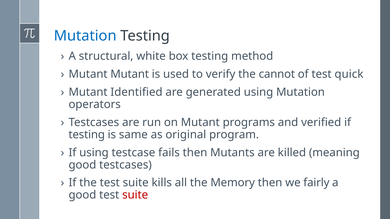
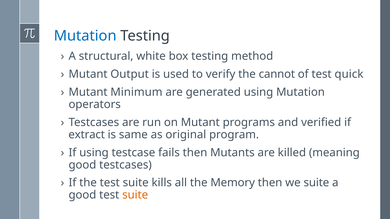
Mutant Mutant: Mutant -> Output (130, 74)
Identified: Identified -> Minimum (136, 92)
testing: testing -> extract (87, 135)
we fairly: fairly -> suite (316, 183)
suite colour: red -> orange (135, 195)
